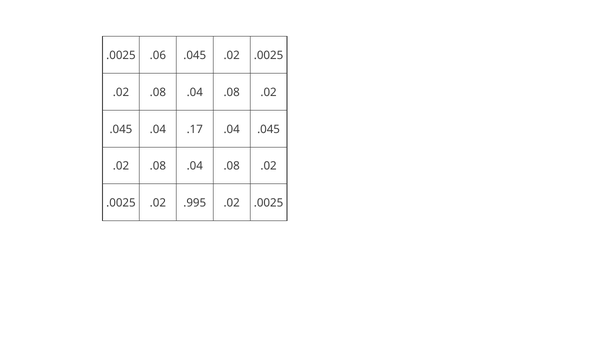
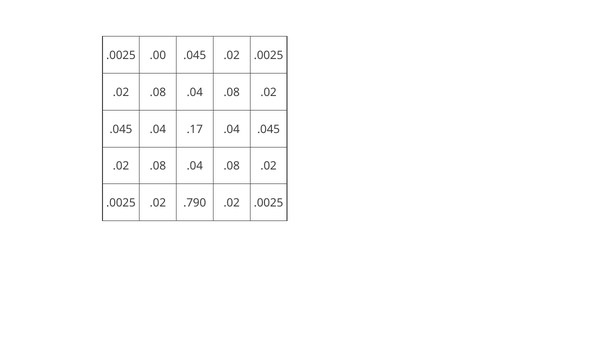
.06: .06 -> .00 (158, 55)
.995: .995 -> .790 (195, 203)
